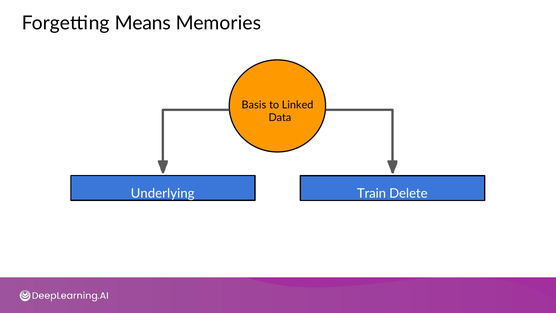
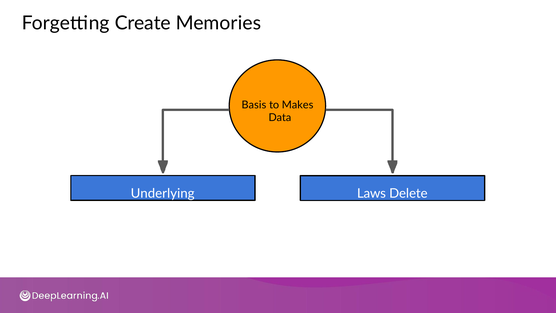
Means: Means -> Create (143, 23)
Linked: Linked -> Makes (298, 105)
Train: Train -> Laws (371, 193)
